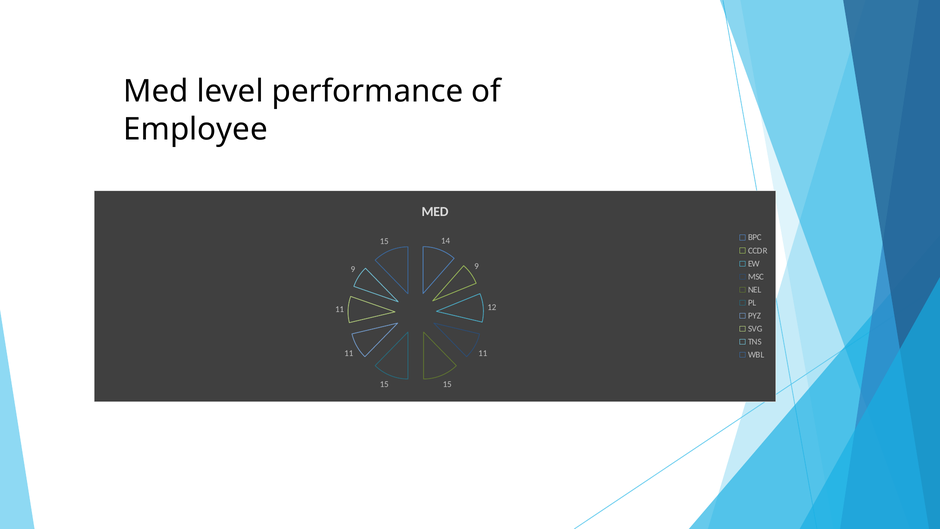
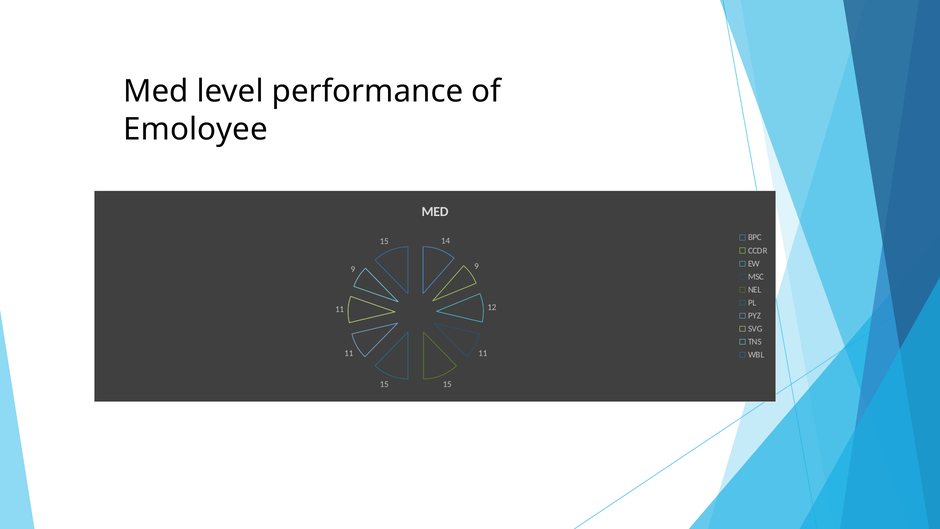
Employee: Employee -> Emoloyee (196, 129)
